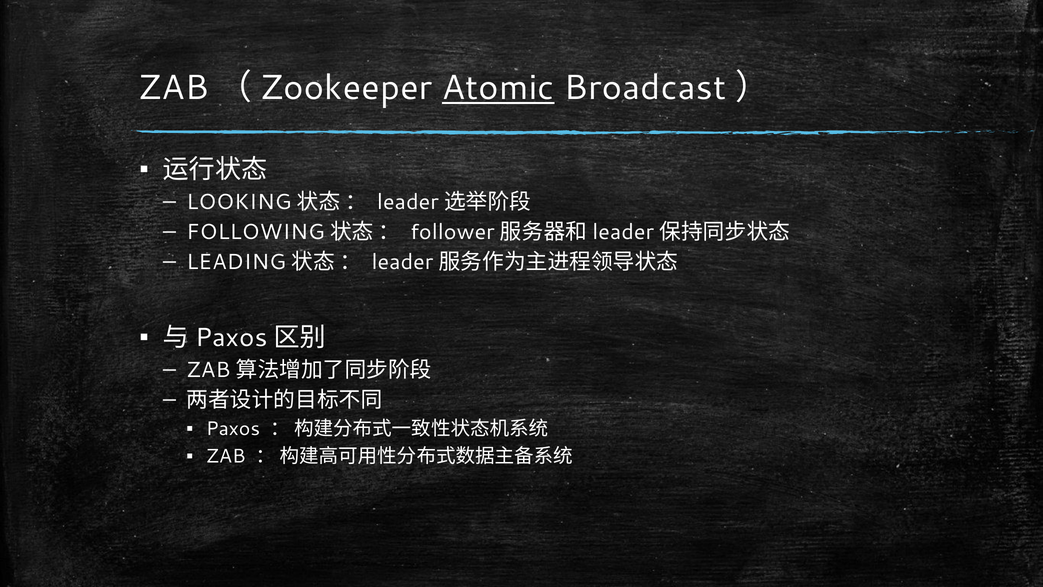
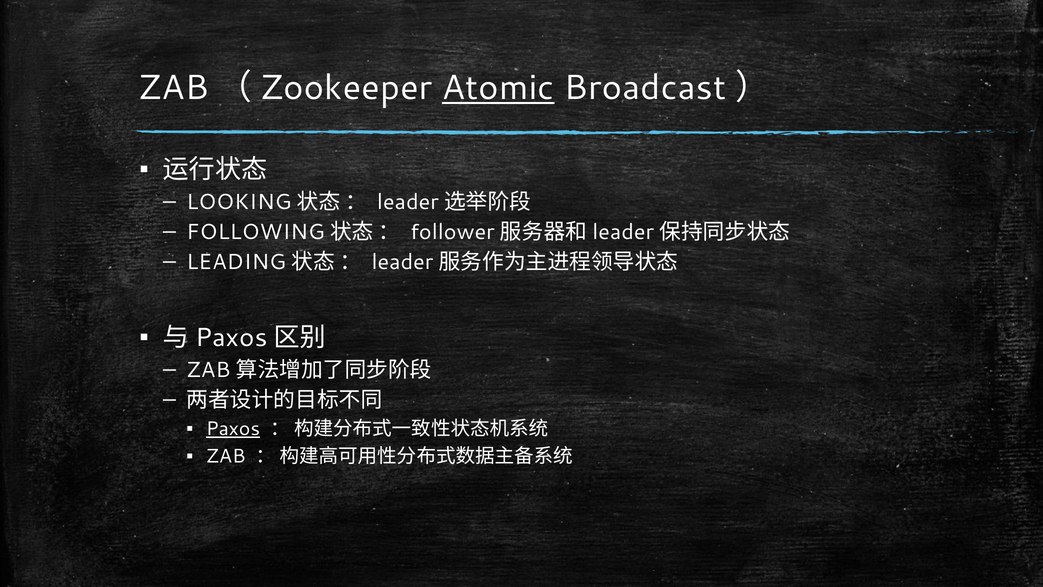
Paxos underline: none -> present (233, 429)
